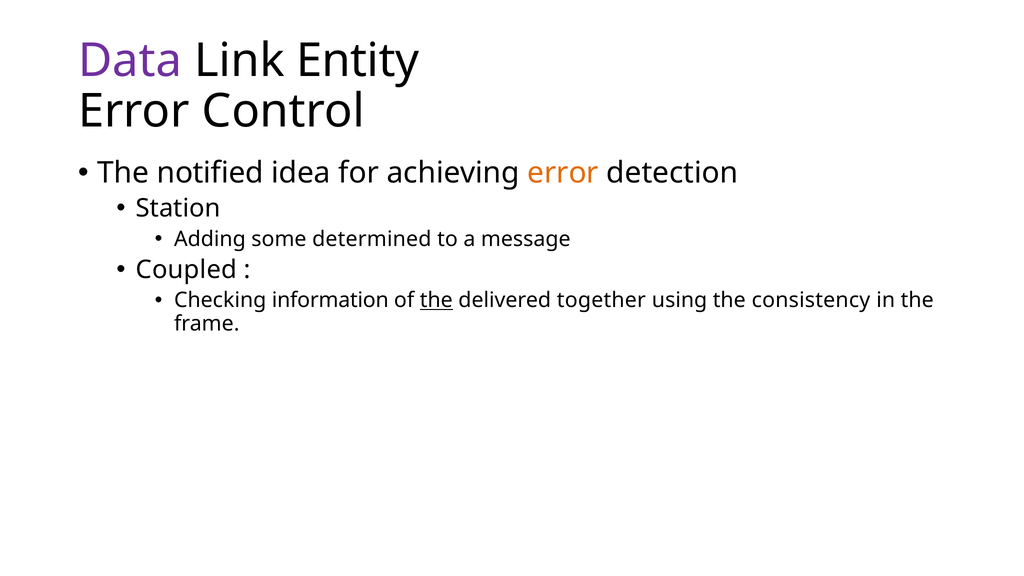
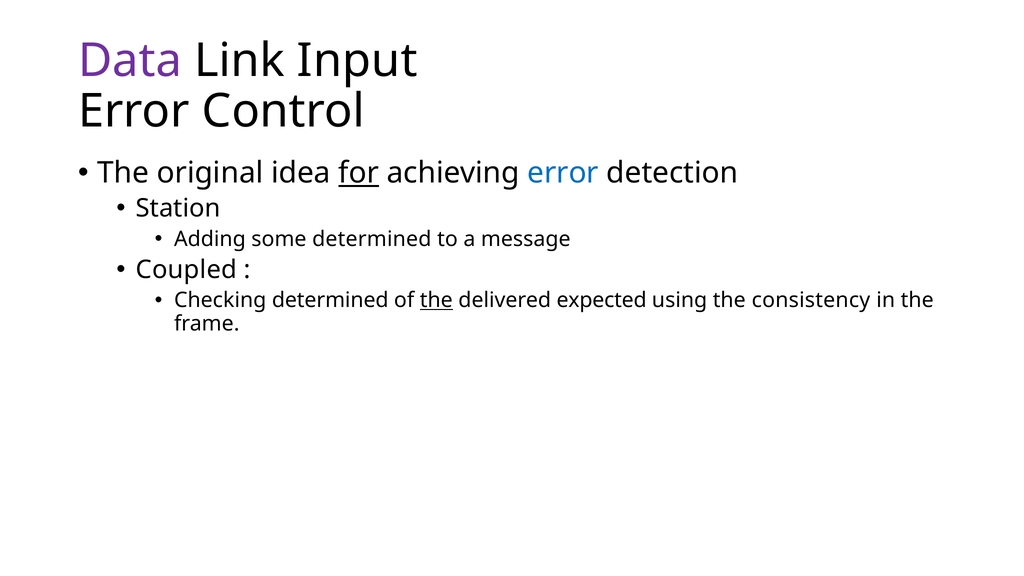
Entity: Entity -> Input (357, 61)
notified: notified -> original (210, 173)
for underline: none -> present (359, 173)
error colour: orange -> blue (563, 173)
Checking information: information -> determined (330, 300)
together: together -> expected (602, 300)
